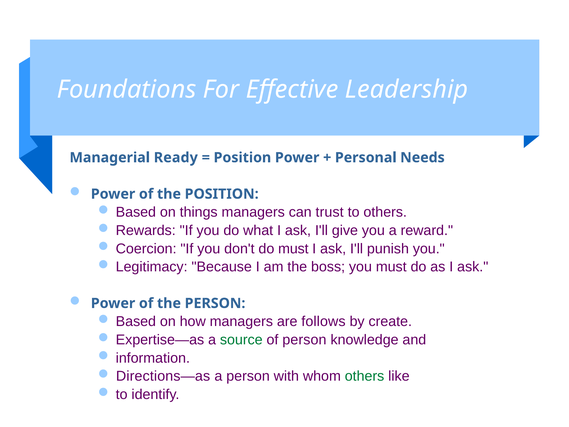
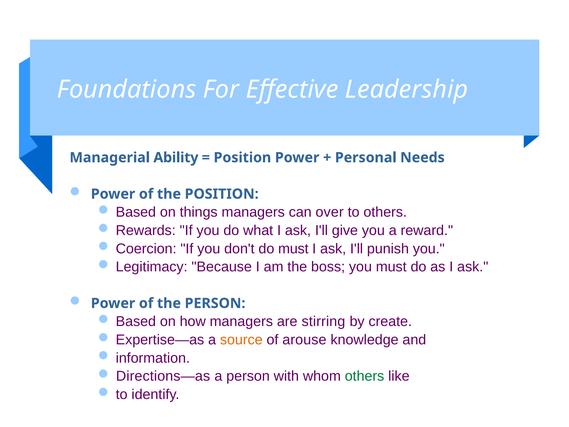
Ready: Ready -> Ability (176, 157)
trust: trust -> over (330, 212)
follows: follows -> stirring (323, 321)
source colour: green -> orange (241, 340)
of person: person -> arouse (304, 340)
